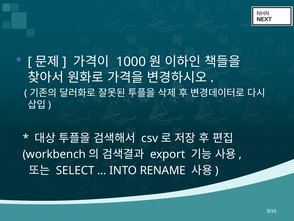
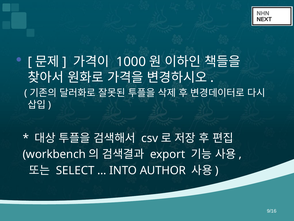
RENAME: RENAME -> AUTHOR (163, 170)
